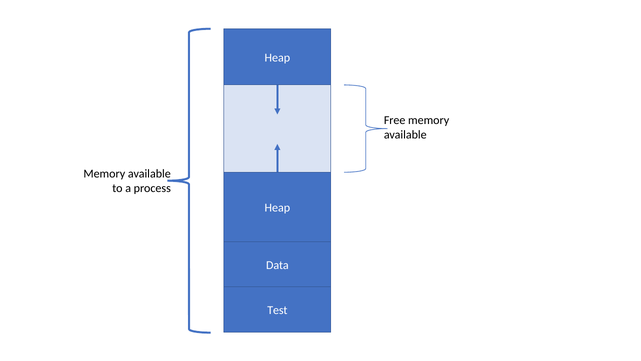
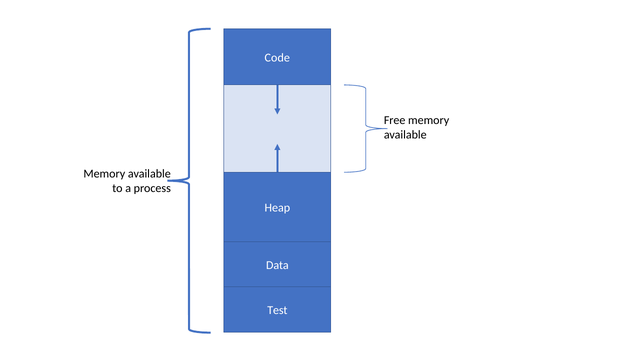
Heap: Heap -> Code (277, 58)
